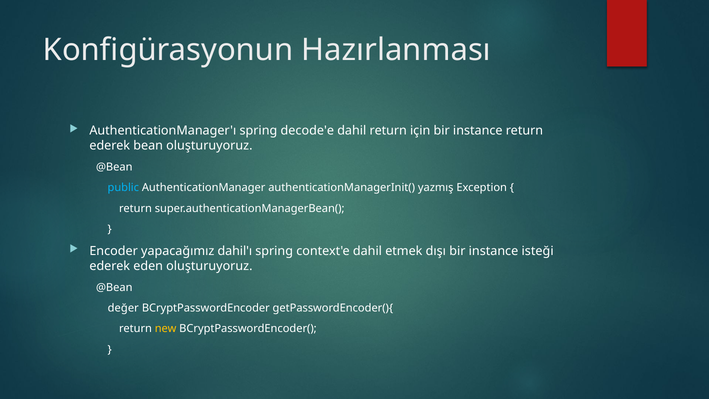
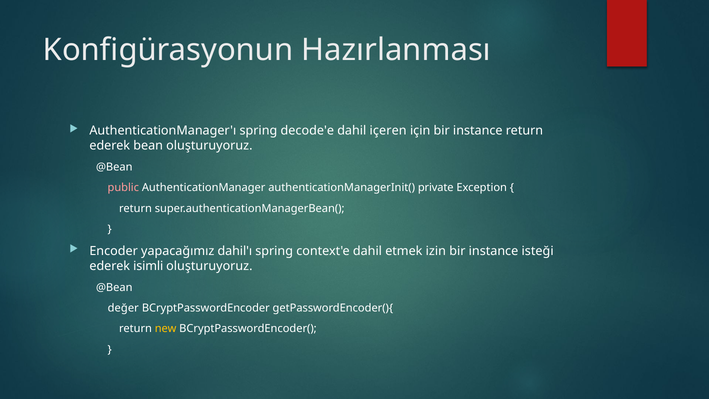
dahil return: return -> içeren (388, 130)
public colour: light blue -> pink (123, 188)
yazmış: yazmış -> private (436, 188)
dışı: dışı -> izin (436, 251)
eden: eden -> isimli (148, 266)
